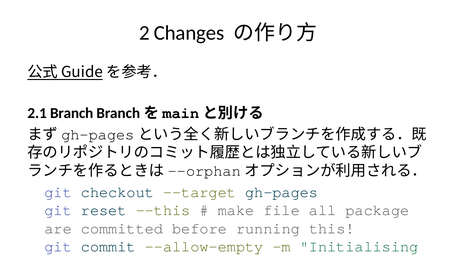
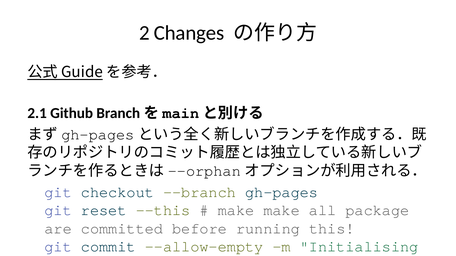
2.1 Branch: Branch -> Github (72, 113)
--target: --target -> --branch (200, 192)
make file: file -> make (282, 211)
